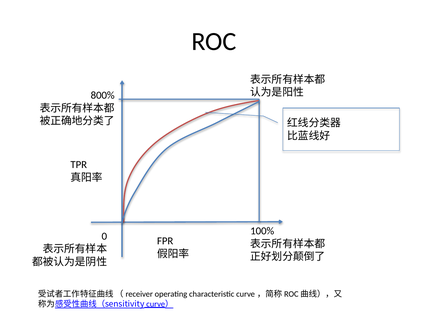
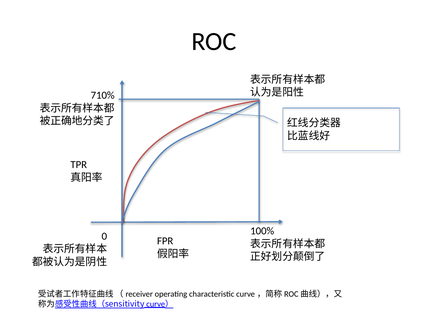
800%: 800% -> 710% (103, 95)
